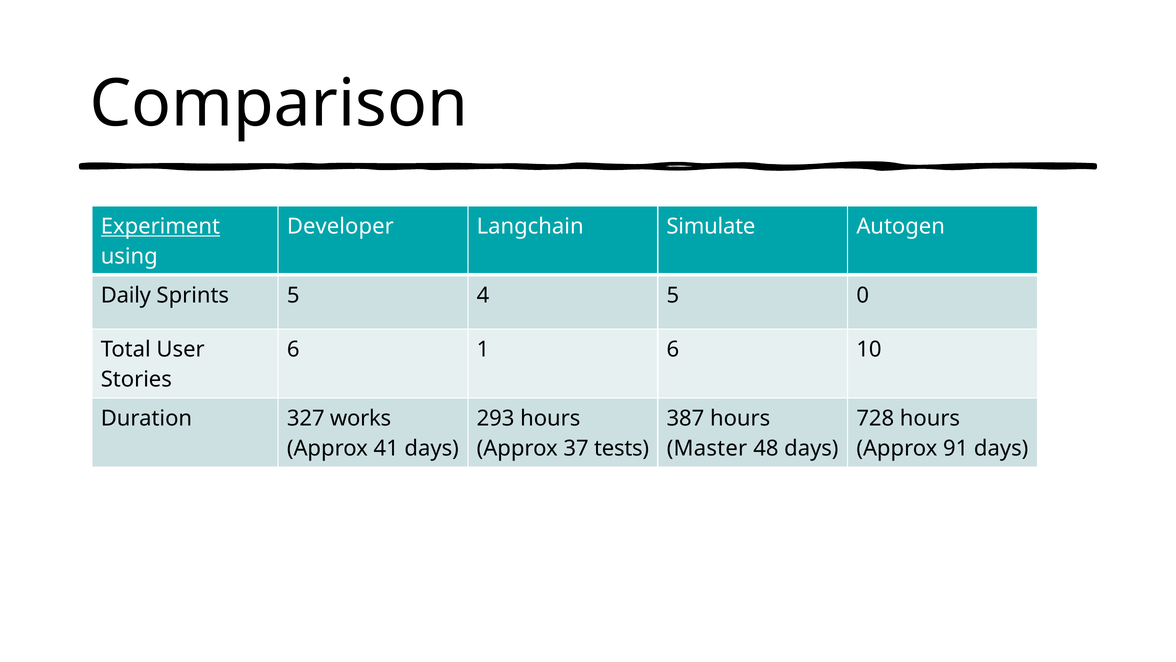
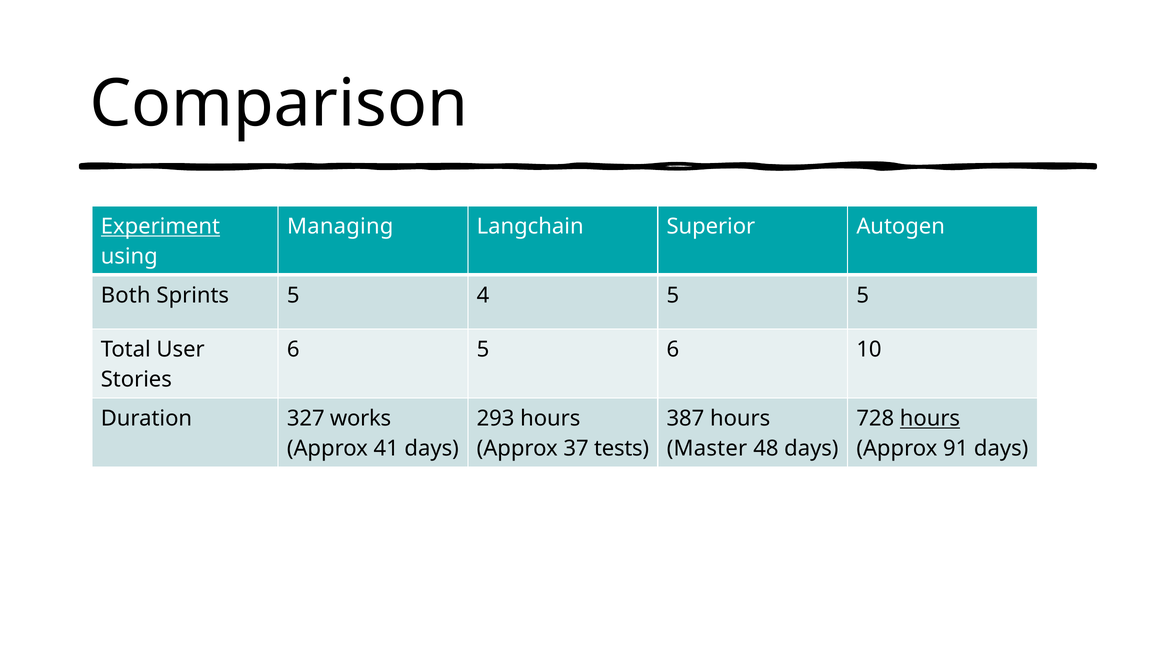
Developer: Developer -> Managing (340, 226)
Simulate: Simulate -> Superior (711, 226)
Daily: Daily -> Both (126, 295)
5 0: 0 -> 5 (863, 295)
6 1: 1 -> 5 (483, 349)
hours underline: none -> present (930, 418)
